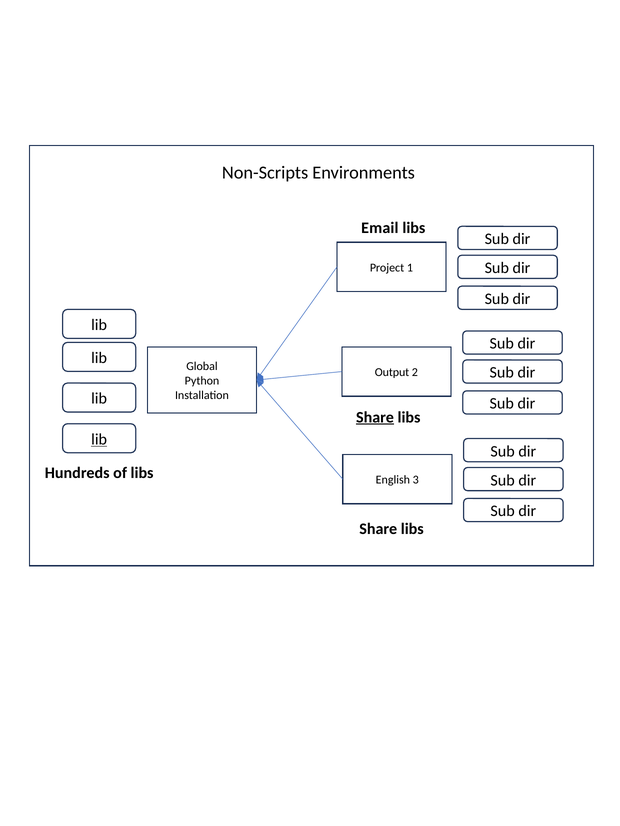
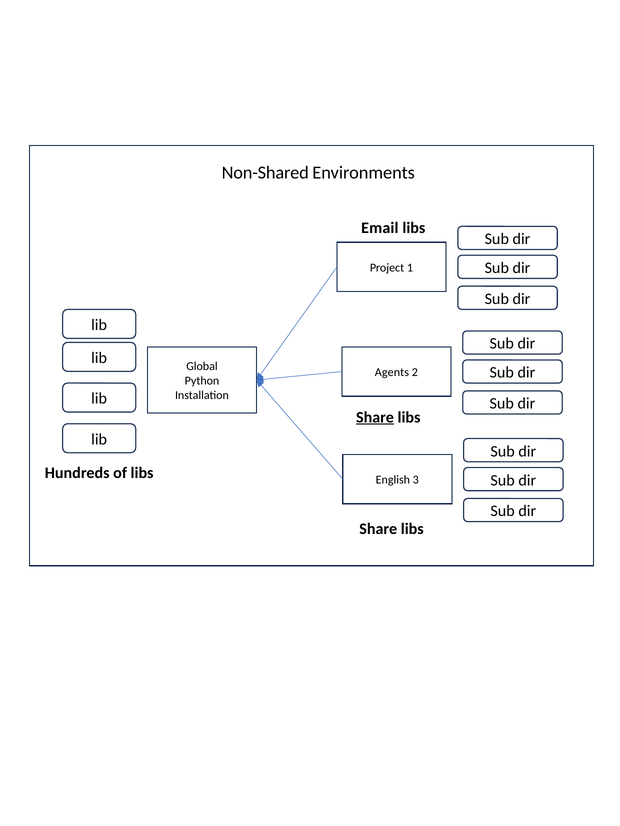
Non-Scripts: Non-Scripts -> Non-Shared (265, 173)
Output: Output -> Agents (392, 373)
lib underline: present -> none (99, 440)
